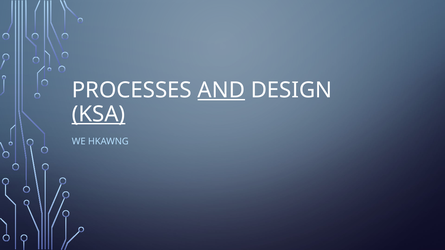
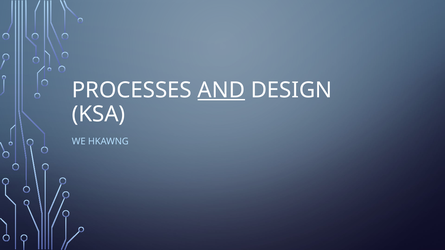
KSA underline: present -> none (99, 114)
